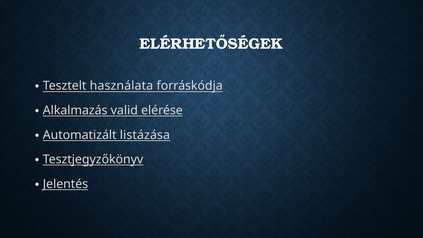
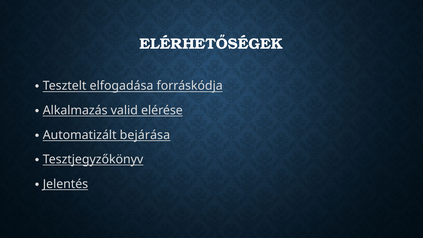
használata: használata -> elfogadása (121, 86)
listázása: listázása -> bejárása (145, 135)
